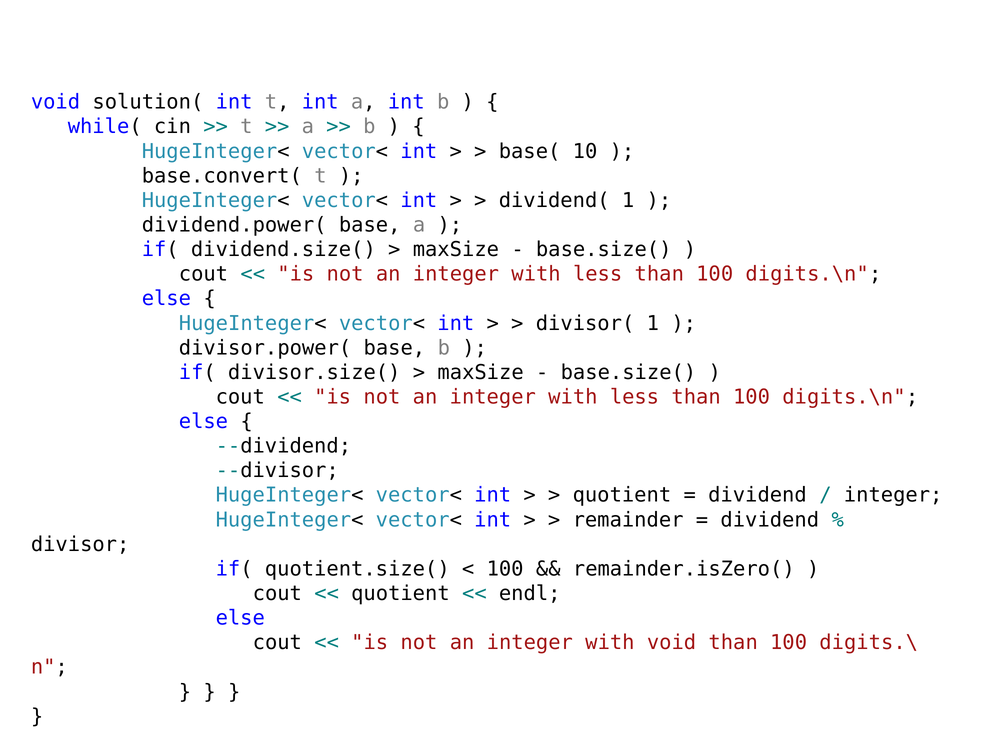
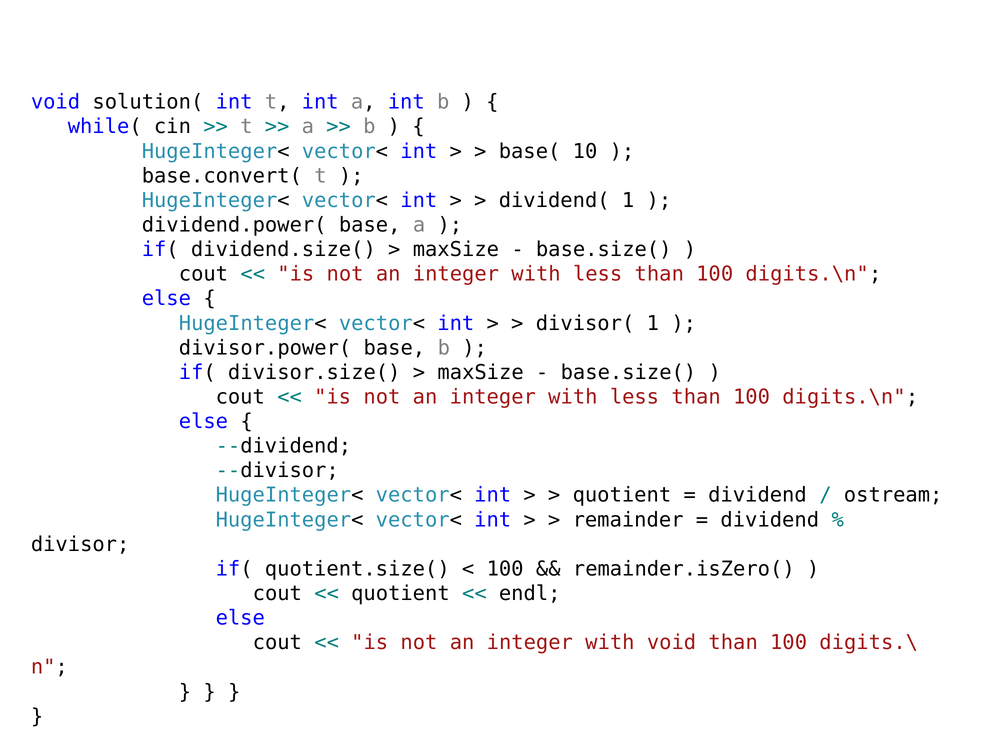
integer: integer -> ostream (893, 495)
